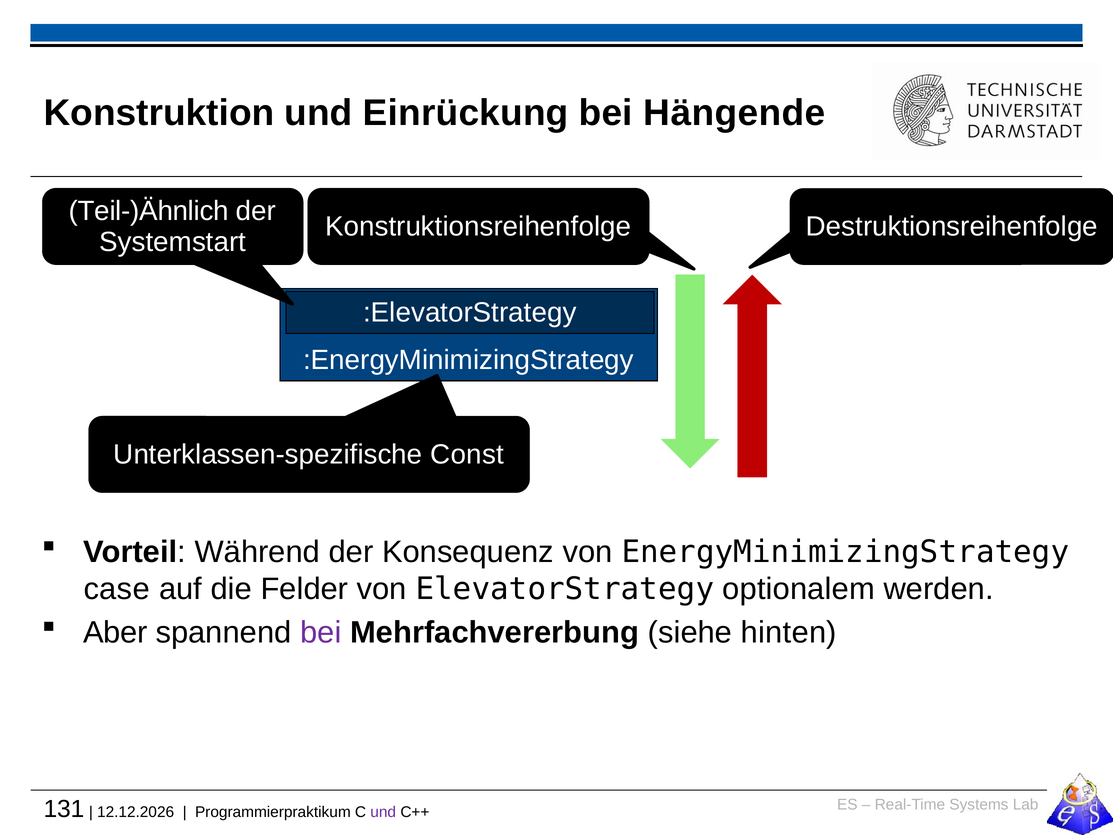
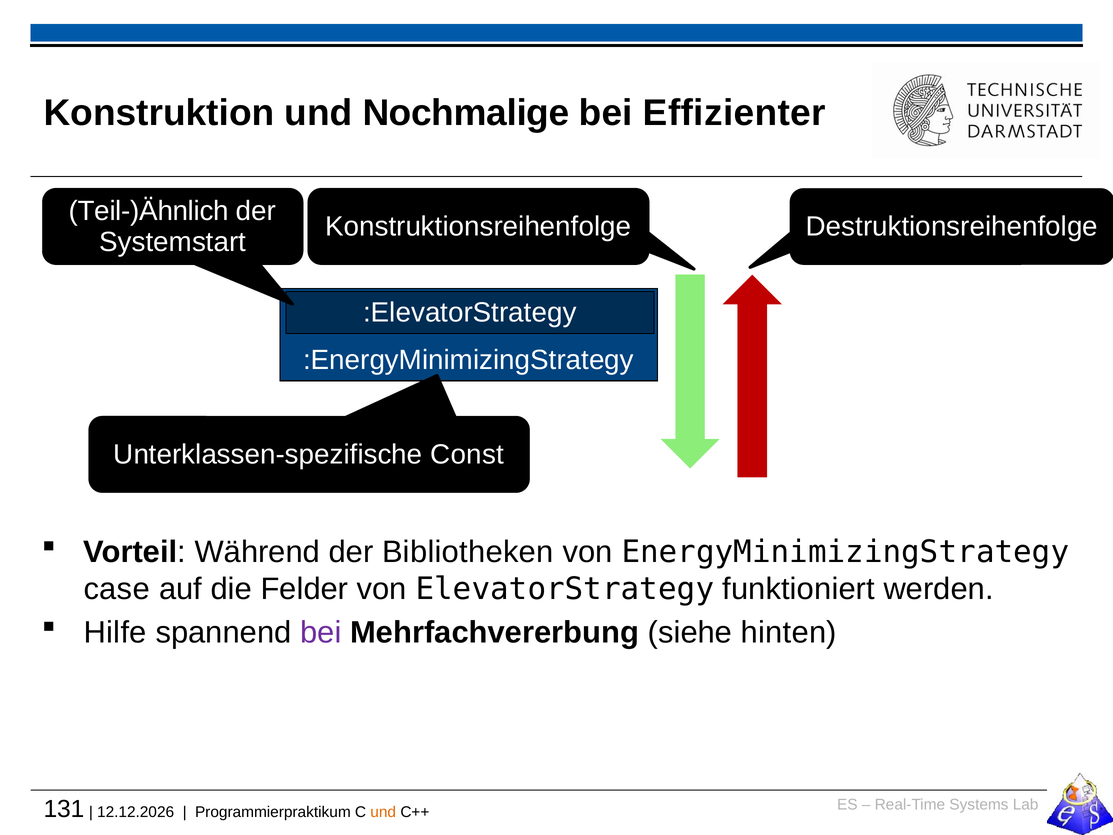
Einrückung: Einrückung -> Nochmalige (466, 113)
Hängende: Hängende -> Effizienter (734, 113)
Konsequenz: Konsequenz -> Bibliotheken (468, 552)
optionalem: optionalem -> funktioniert (799, 589)
Aber: Aber -> Hilfe (115, 632)
und colour: purple -> orange (383, 812)
